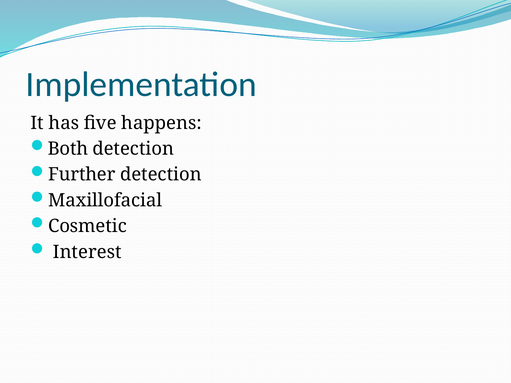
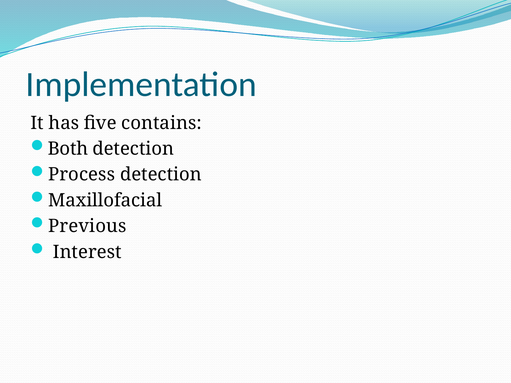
happens: happens -> contains (161, 123)
Further: Further -> Process (82, 175)
Cosmetic: Cosmetic -> Previous (87, 226)
